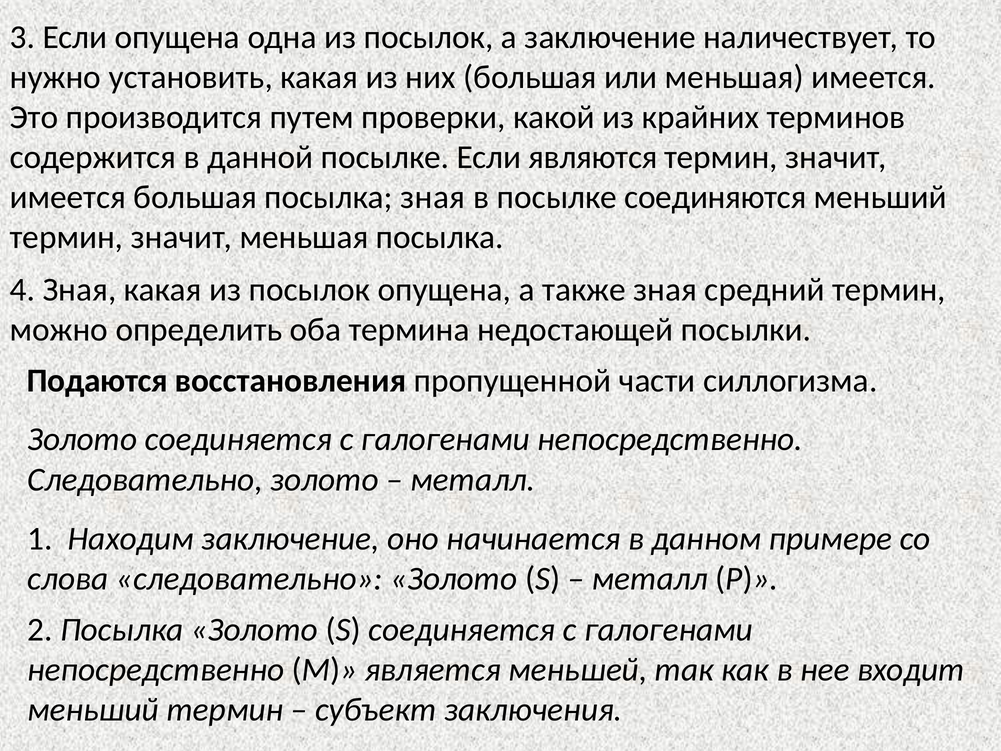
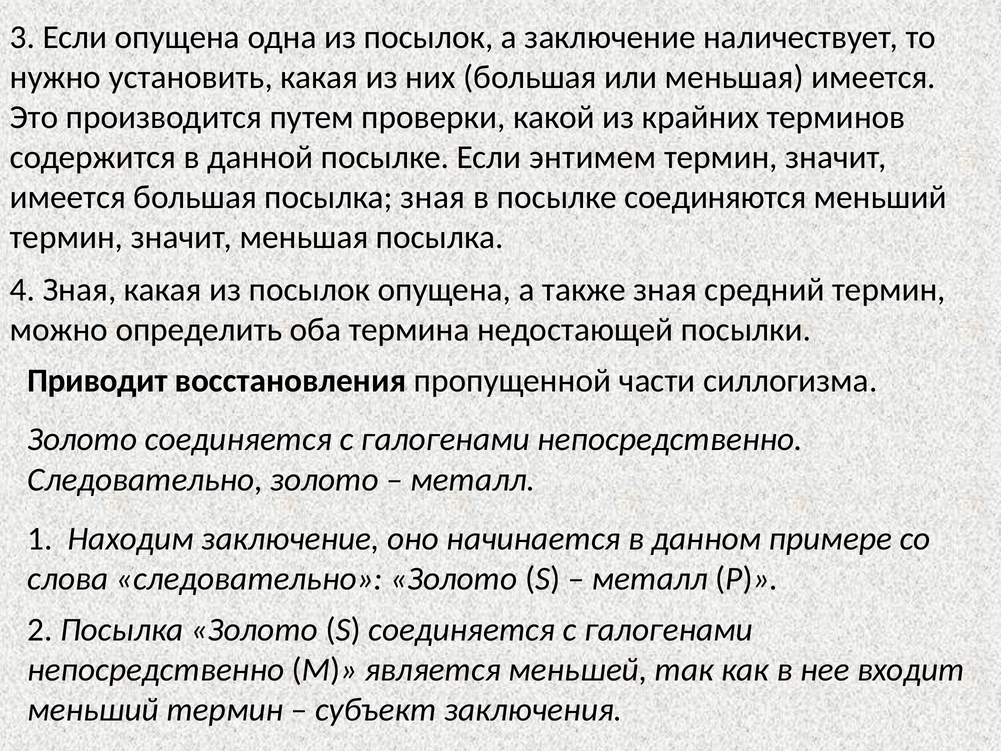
являются: являются -> энтимем (593, 157)
Подаются: Подаются -> Приводит (97, 381)
